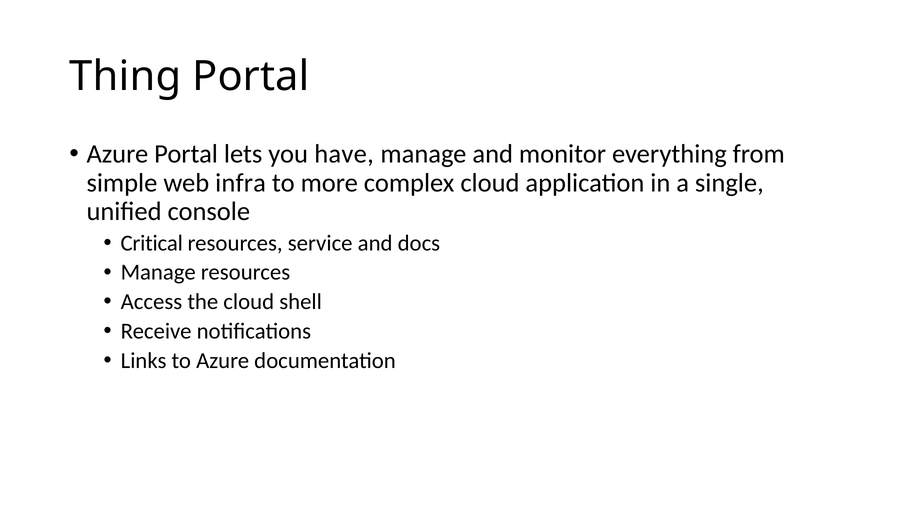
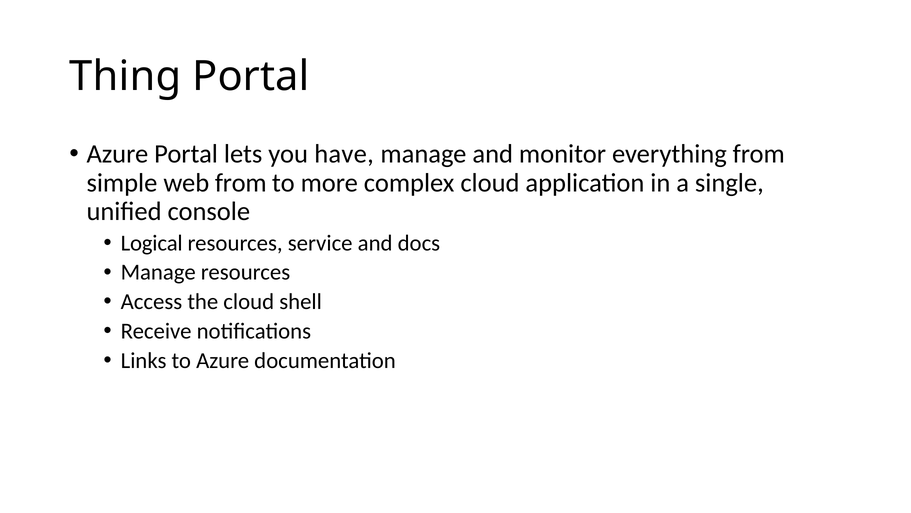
web infra: infra -> from (241, 183)
Critical: Critical -> Logical (152, 243)
